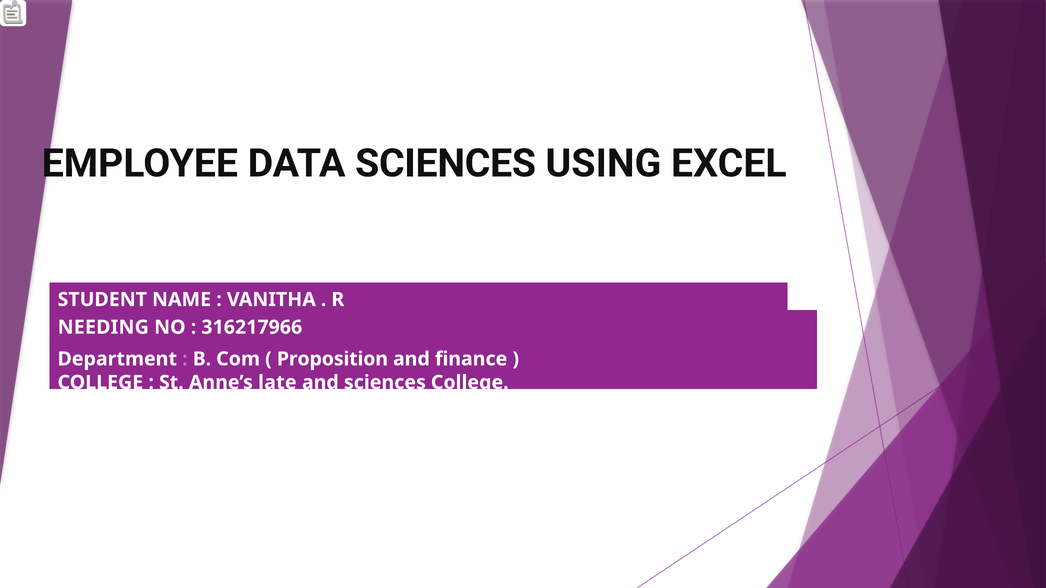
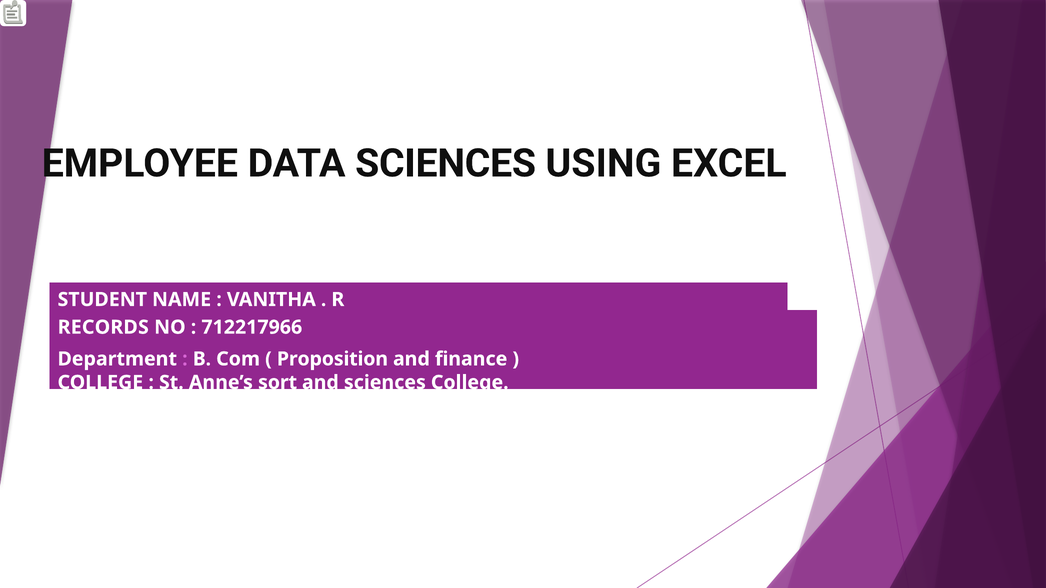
NEEDING: NEEDING -> RECORDS (103, 327)
316217966: 316217966 -> 712217966 (252, 327)
late: late -> sort (278, 383)
